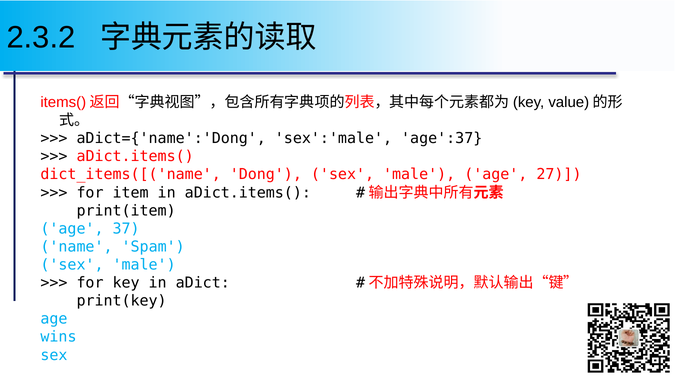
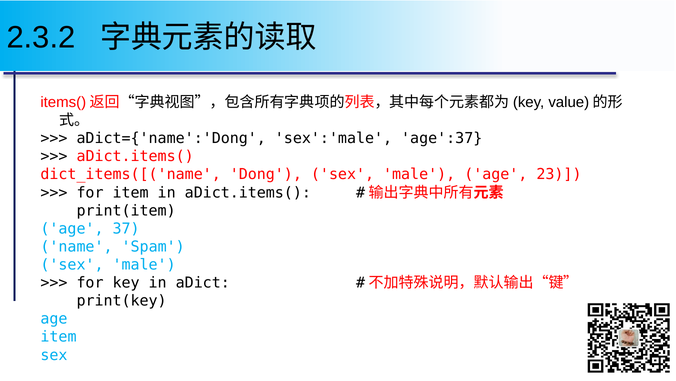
27: 27 -> 23 (559, 174)
wins: wins -> item (58, 336)
